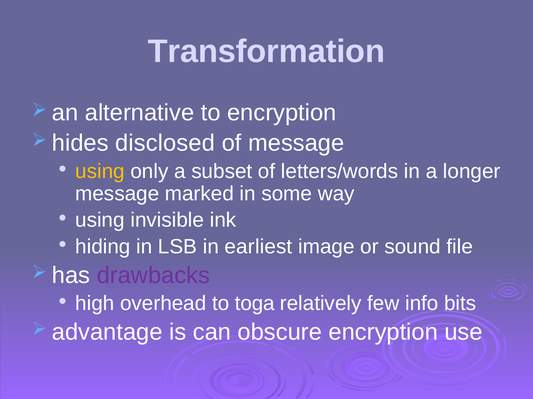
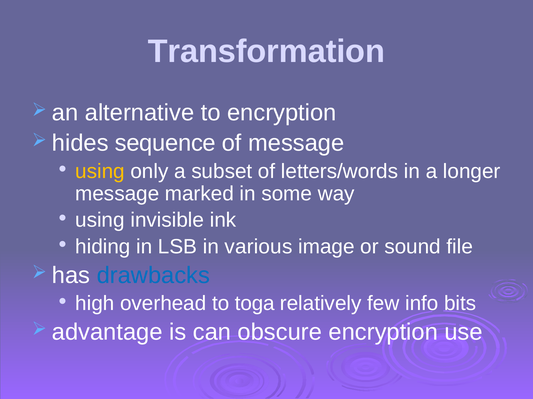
disclosed: disclosed -> sequence (165, 143)
earliest: earliest -> various (259, 247)
drawbacks colour: purple -> blue (153, 276)
